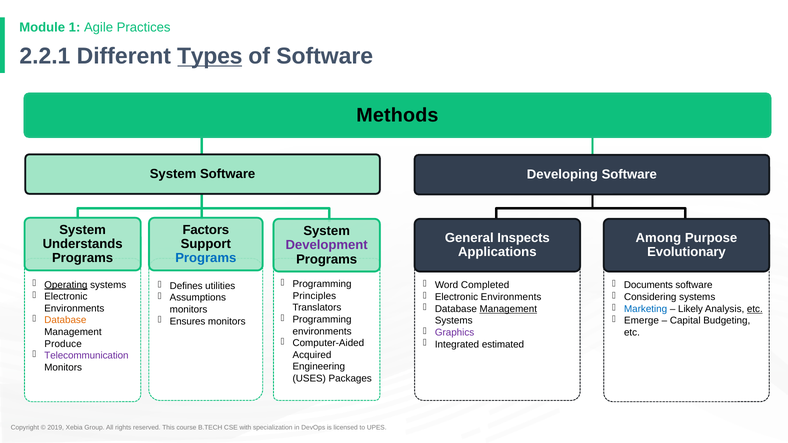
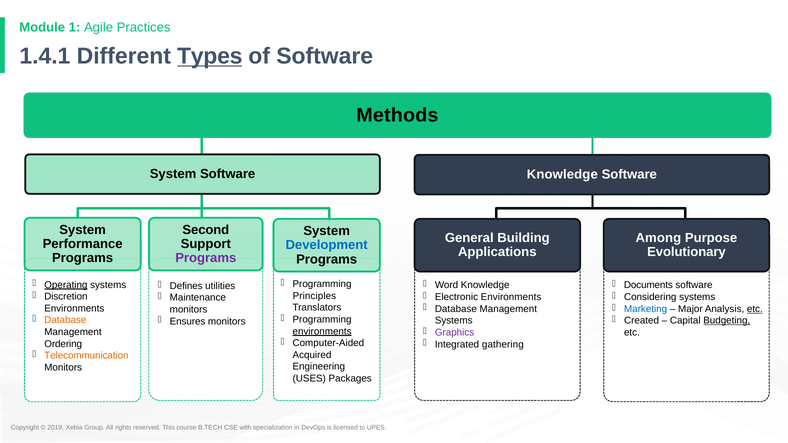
2.2.1: 2.2.1 -> 1.4.1 (45, 56)
Software Developing: Developing -> Knowledge (562, 175)
Factors: Factors -> Second (206, 230)
Inspects: Inspects -> Building (523, 238)
Understands: Understands -> Performance (83, 244)
Development colour: purple -> blue (327, 245)
Programs colour: blue -> purple (206, 258)
Word Completed: Completed -> Knowledge (485, 285)
Electronic: Electronic -> Discretion (66, 297)
Assumptions: Assumptions -> Maintenance (198, 298)
Management underline: present -> none (508, 309)
Likely: Likely -> Major (690, 309)
Emerge: Emerge -> Created (642, 321)
Budgeting underline: none -> present (727, 321)
environments underline: none -> present (322, 331)
estimated: estimated -> gathering (503, 344)
Produce: Produce -> Ordering (63, 344)
Telecommunication colour: purple -> orange (86, 356)
